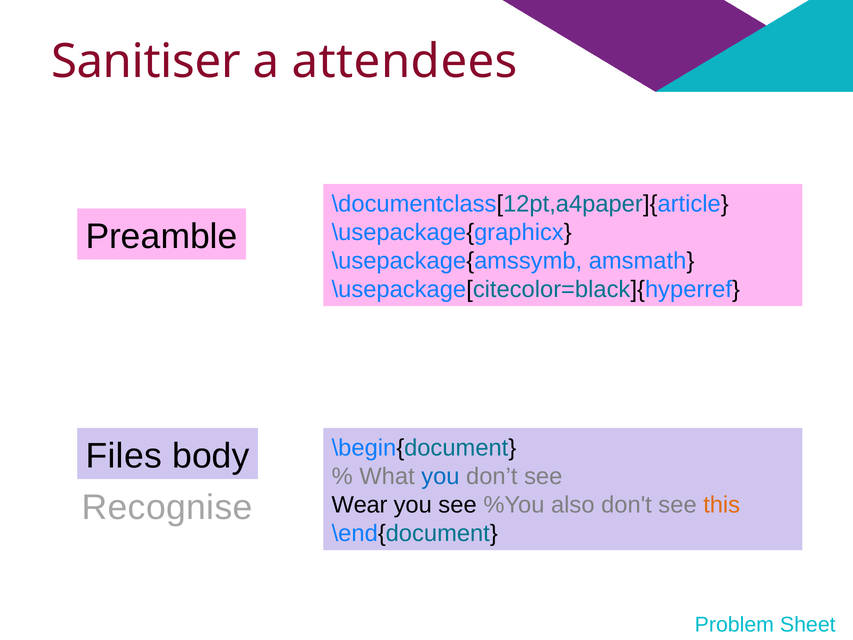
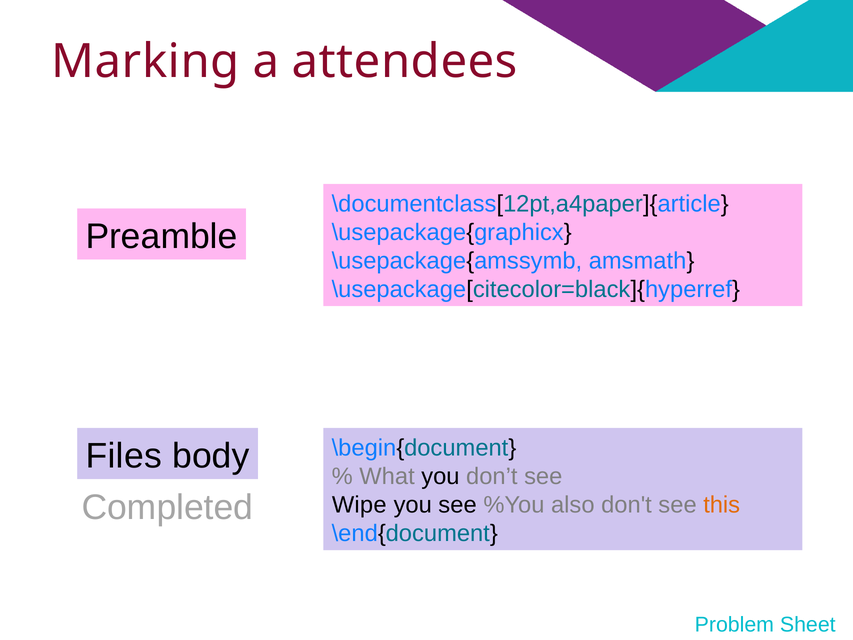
Sanitiser: Sanitiser -> Marking (145, 62)
you colour: blue -> black (440, 476)
Recognise: Recognise -> Completed (167, 507)
Wear: Wear -> Wipe (359, 505)
